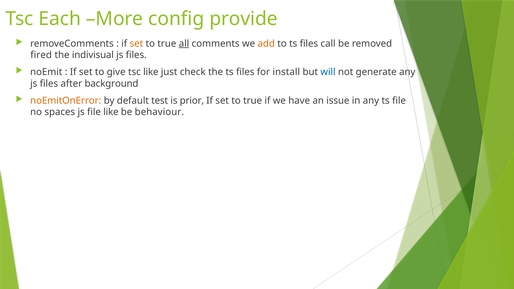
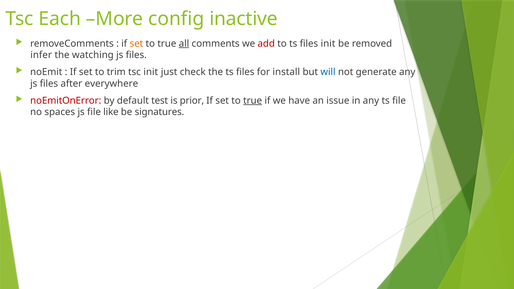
provide: provide -> inactive (244, 19)
add colour: orange -> red (266, 44)
files call: call -> init (328, 44)
fired: fired -> infer (41, 55)
indivisual: indivisual -> watching (93, 55)
give: give -> trim (116, 72)
tsc like: like -> init (151, 72)
background: background -> everywhere (111, 84)
noEmitOnError colour: orange -> red (66, 101)
true underline: none -> present (253, 101)
behaviour: behaviour -> signatures (159, 112)
